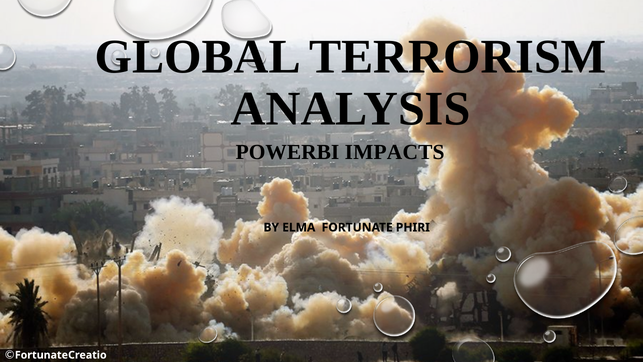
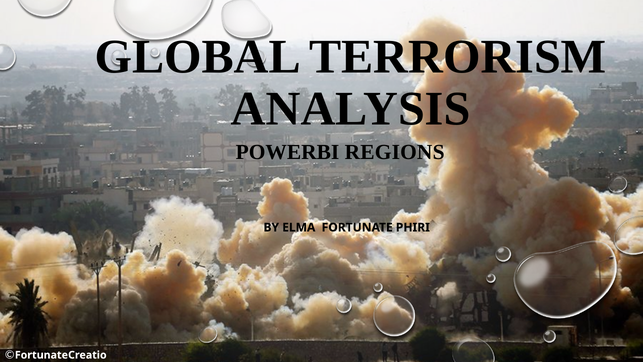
IMPACTS: IMPACTS -> REGIONS (395, 152)
